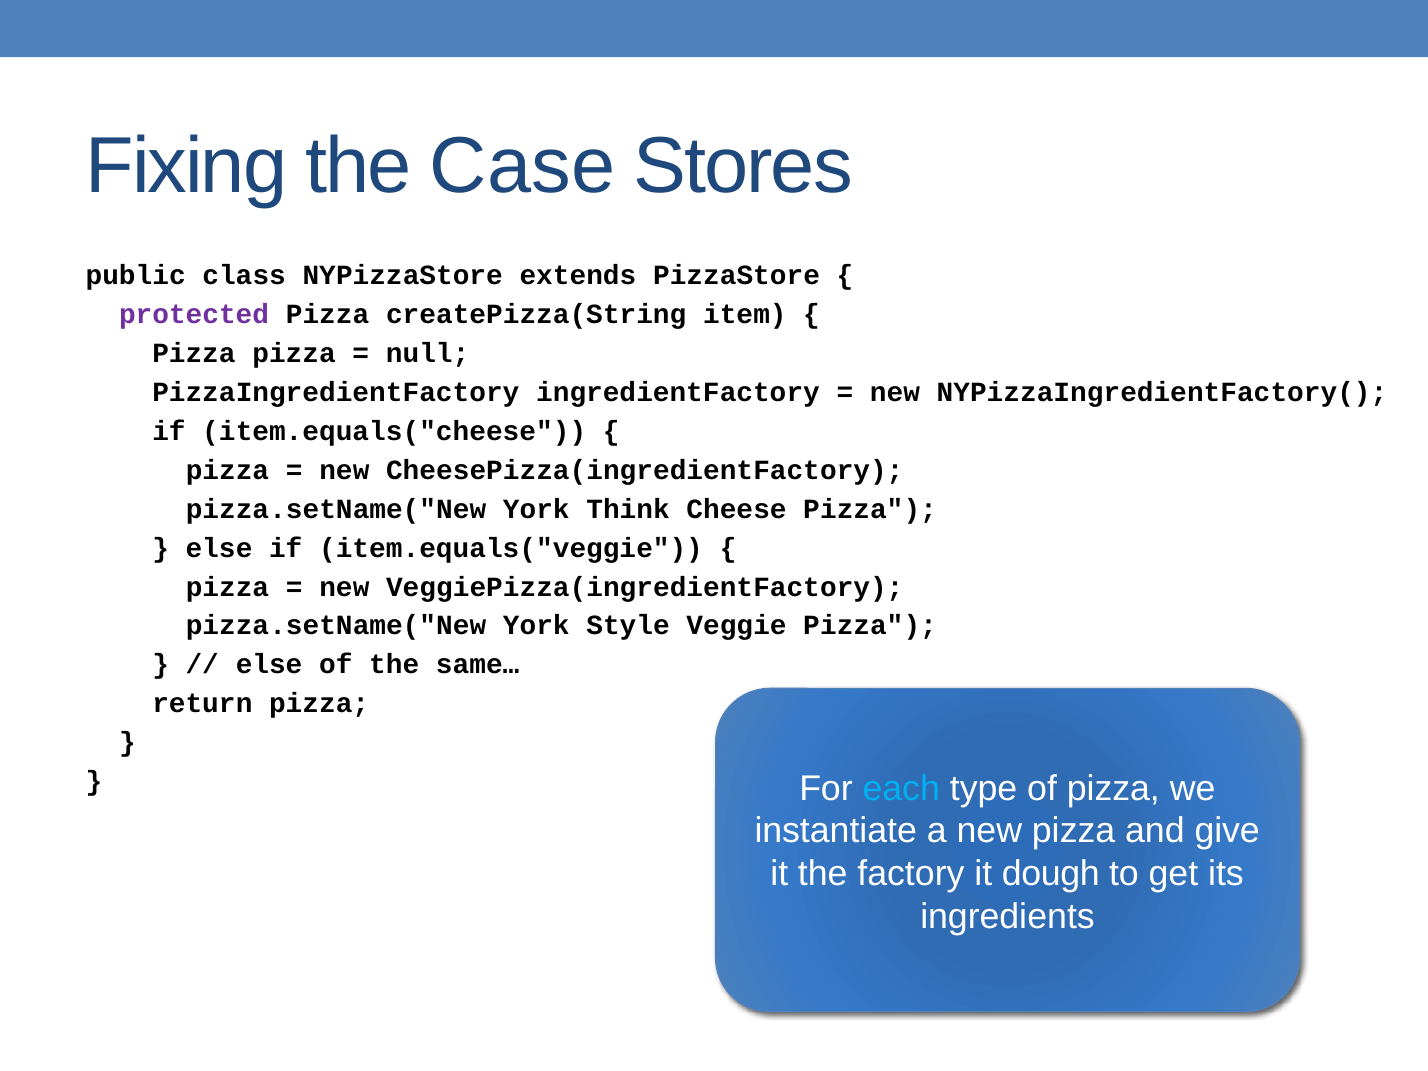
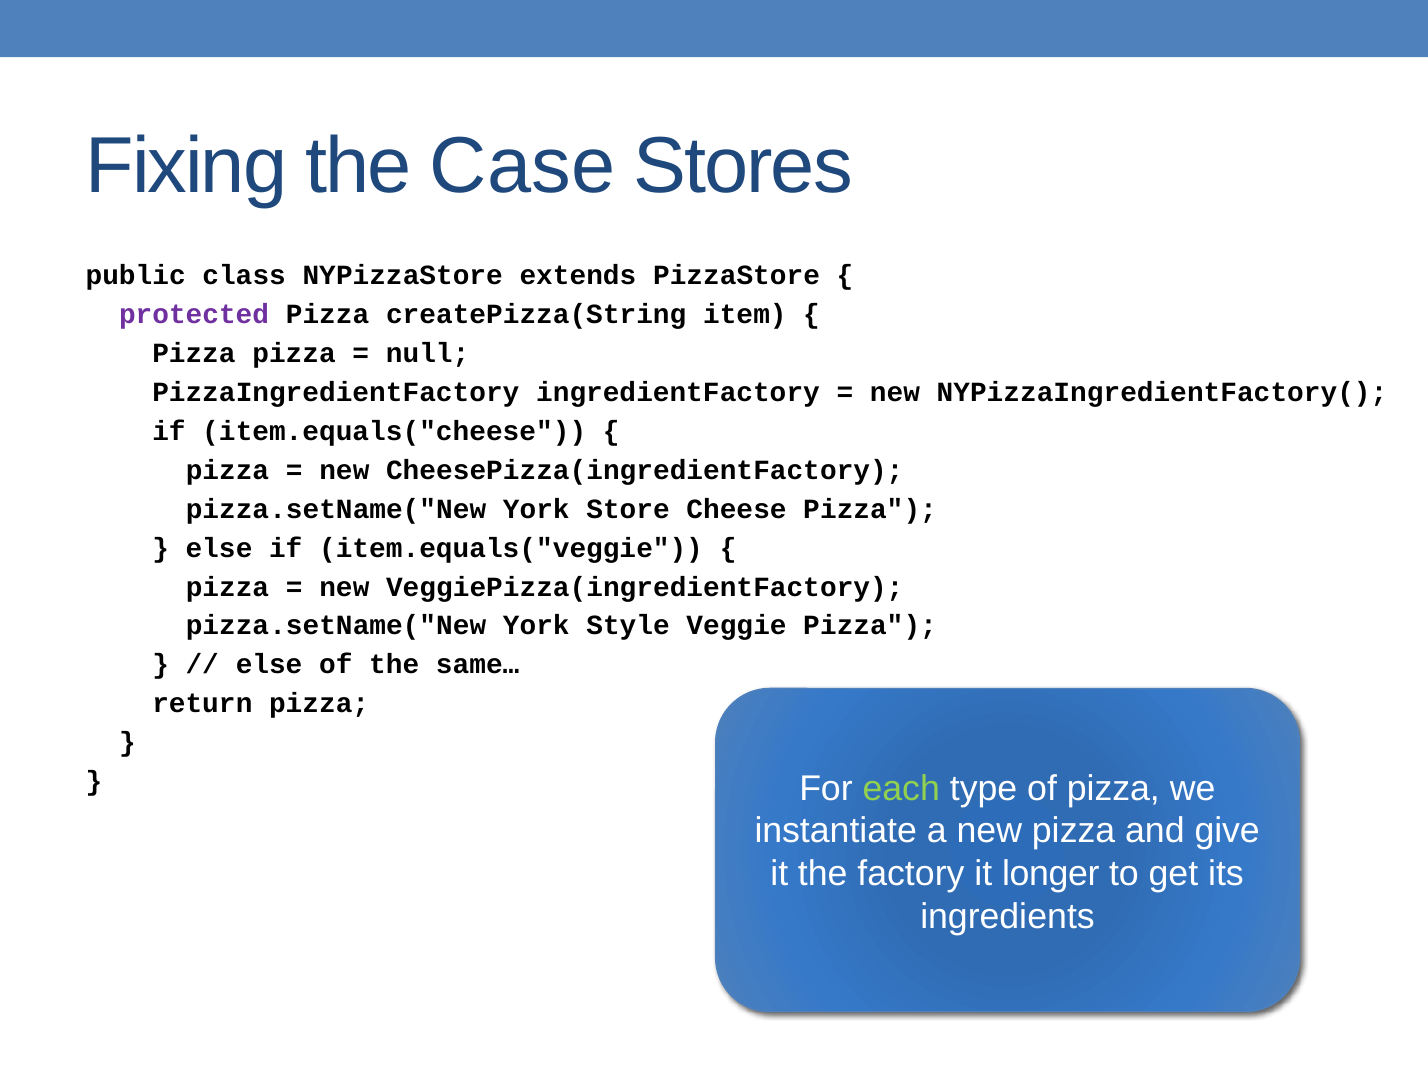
Think: Think -> Store (628, 509)
each colour: light blue -> light green (901, 788)
dough: dough -> longer (1051, 874)
